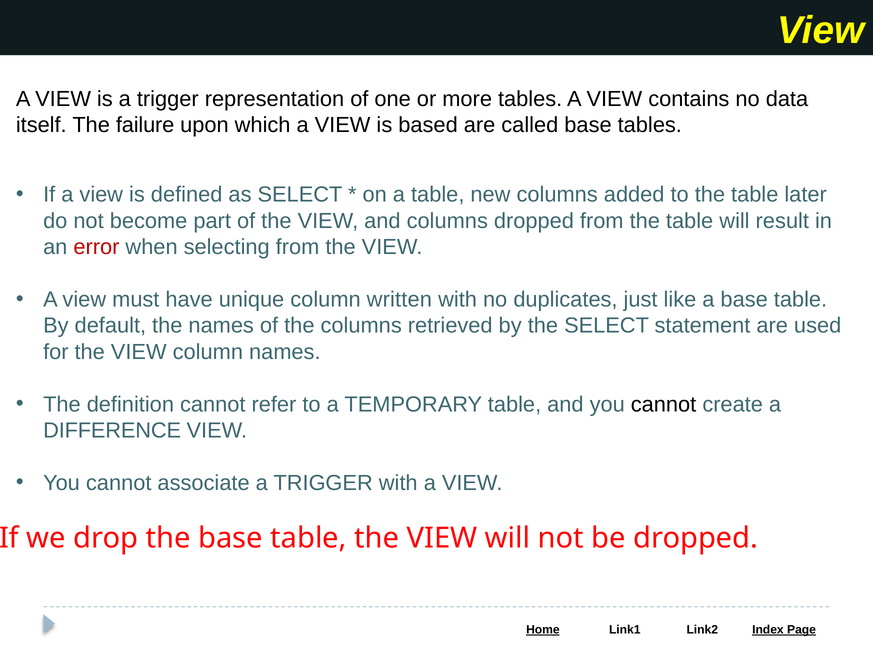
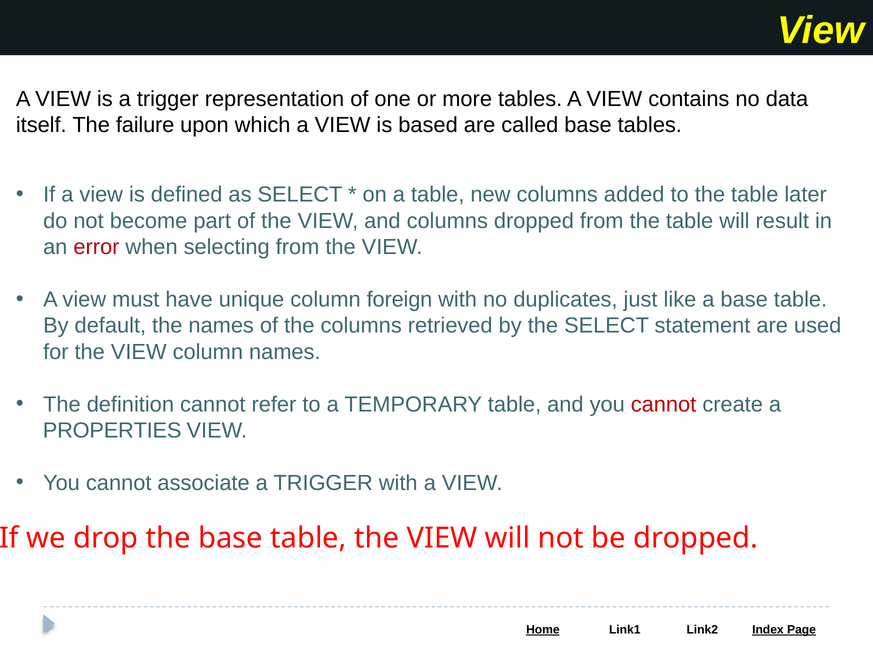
written: written -> foreign (400, 299)
cannot colour: black -> red (664, 404)
DIFFERENCE: DIFFERENCE -> PROPERTIES (112, 430)
